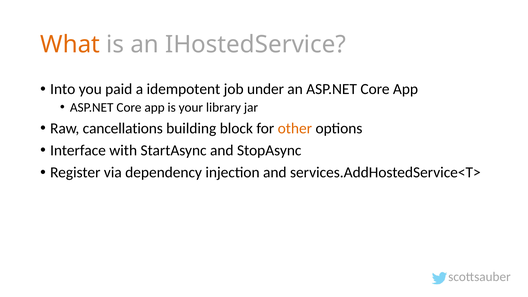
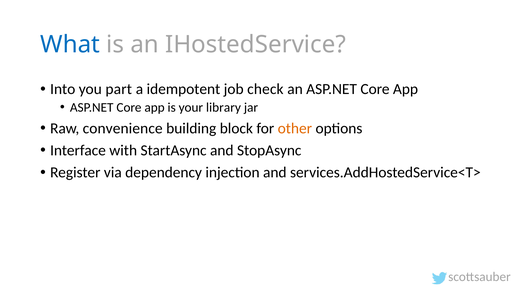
What colour: orange -> blue (70, 44)
paid: paid -> part (119, 89)
under: under -> check (265, 89)
cancellations: cancellations -> convenience (123, 128)
